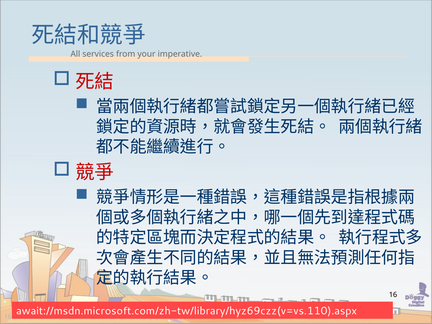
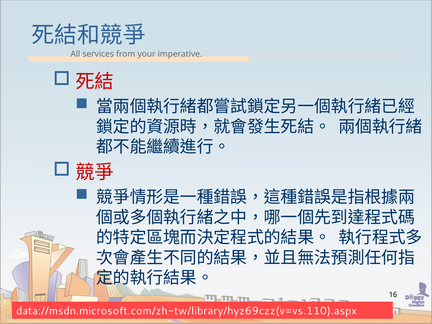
await://msdn.microsoft.com/zh-tw/library/hyz69czz(v=vs.110).aspx: await://msdn.microsoft.com/zh-tw/library/hyz69czz(v=vs.110).aspx -> data://msdn.microsoft.com/zh-tw/library/hyz69czz(v=vs.110).aspx (187, 311)
